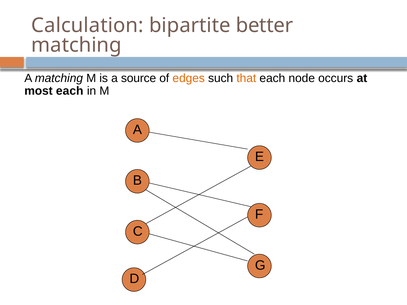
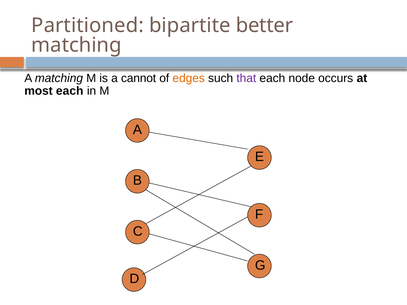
Calculation: Calculation -> Partitioned (88, 25)
source: source -> cannot (139, 78)
that colour: orange -> purple (246, 78)
